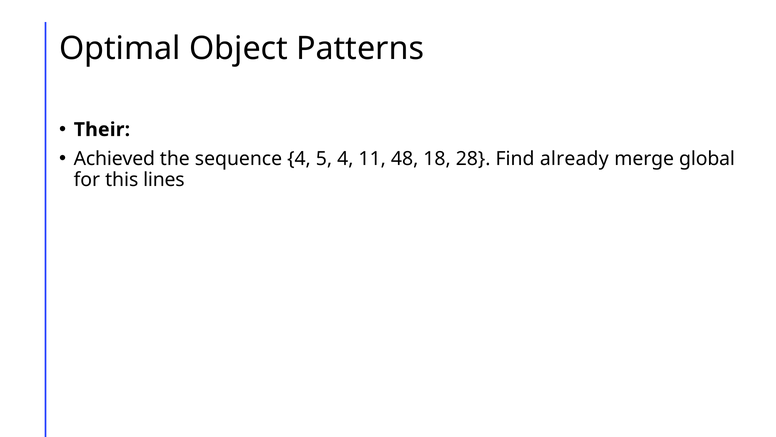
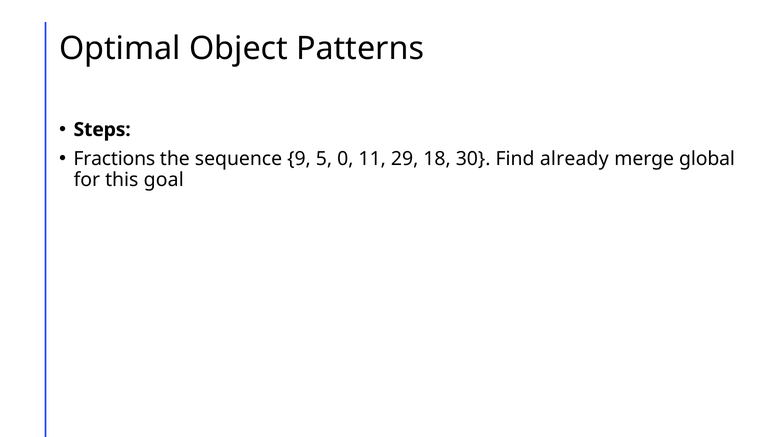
Their: Their -> Steps (102, 129)
Achieved: Achieved -> Fractions (114, 159)
sequence 4: 4 -> 9 (299, 159)
5 4: 4 -> 0 (345, 159)
48: 48 -> 29 (405, 159)
28: 28 -> 30 (473, 159)
lines: lines -> goal (164, 179)
